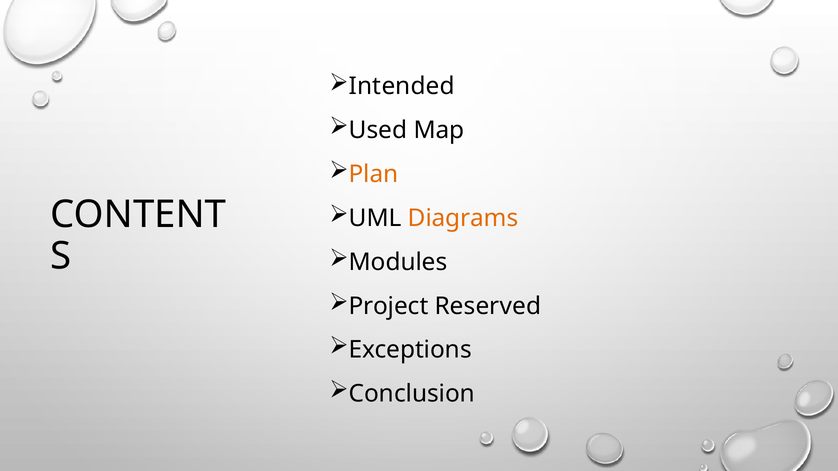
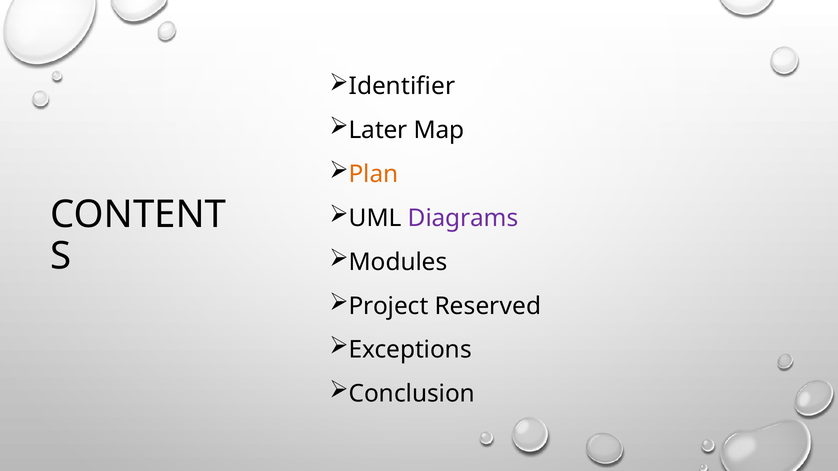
Intended: Intended -> Identifier (402, 86)
Used: Used -> Later (378, 130)
Diagrams colour: orange -> purple (463, 218)
